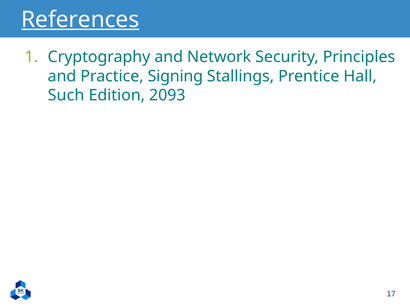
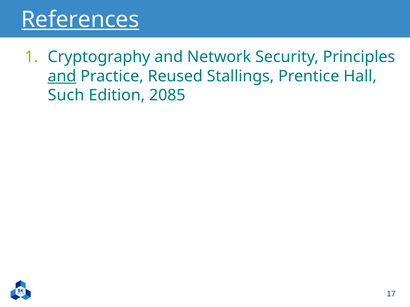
and underline: none -> present (62, 76)
Signing: Signing -> Reused (175, 76)
2093: 2093 -> 2085 (167, 95)
